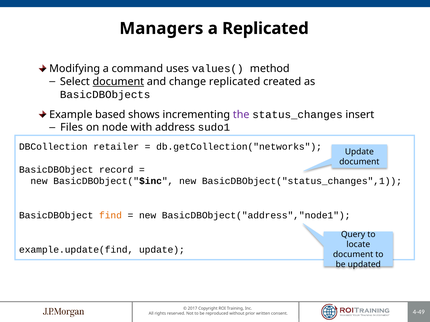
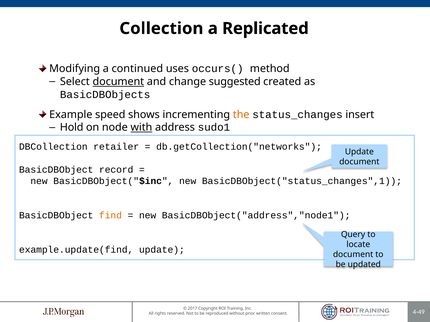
Managers: Managers -> Collection (161, 29)
command: command -> continued (137, 69)
values(: values( -> occurs( (218, 69)
change replicated: replicated -> suggested (235, 82)
based: based -> speed (110, 115)
the colour: purple -> orange (241, 115)
Files: Files -> Hold (72, 128)
with underline: none -> present (141, 128)
